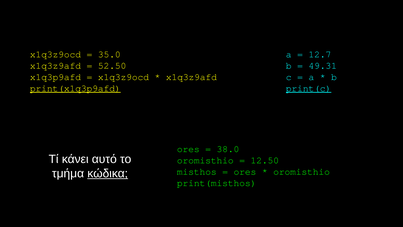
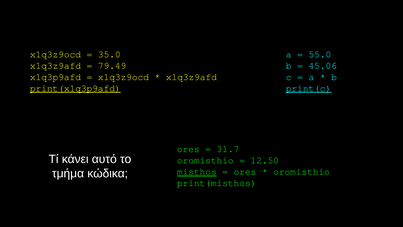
12.7: 12.7 -> 55.0 (320, 54)
52.50: 52.50 -> 79.49 (112, 66)
49.31: 49.31 -> 45.06 (323, 66)
38.0: 38.0 -> 31.7 (228, 149)
misthos underline: none -> present (197, 172)
κώδικα underline: present -> none (108, 173)
